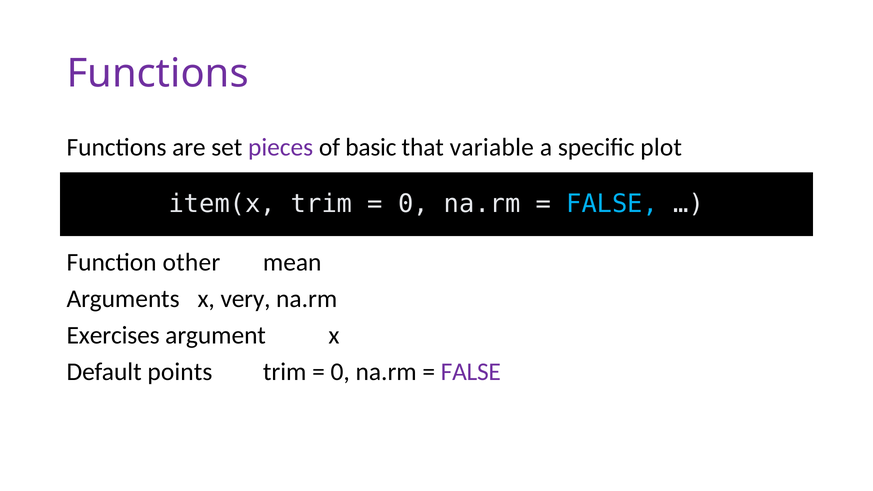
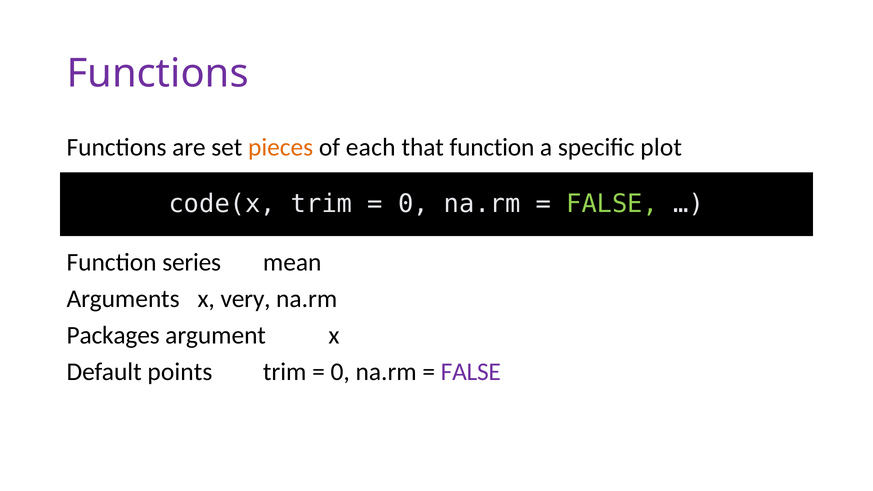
pieces colour: purple -> orange (281, 148)
basic: basic -> each (371, 148)
that variable: variable -> function (492, 148)
item(x: item(x -> code(x (222, 204)
FALSE colour: light blue -> light green (612, 204)
other: other -> series (192, 262)
Exercises: Exercises -> Packages (113, 335)
